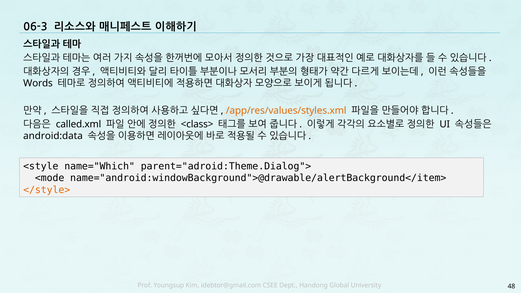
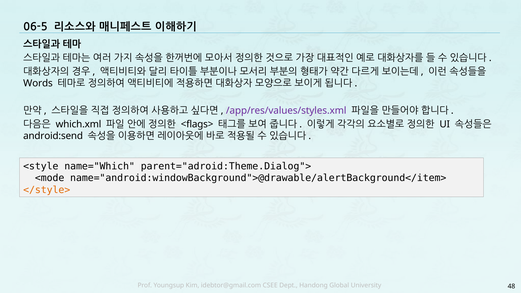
06-3: 06-3 -> 06-5 (35, 27)
/app/res/values/styles.xml colour: orange -> purple (286, 111)
called.xml: called.xml -> which.xml (79, 124)
<class>: <class> -> <flags> (197, 124)
android:data: android:data -> android:send (53, 136)
